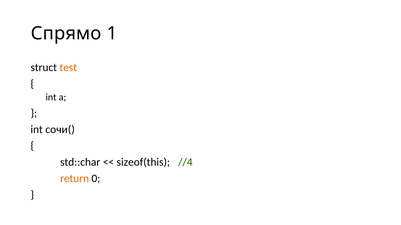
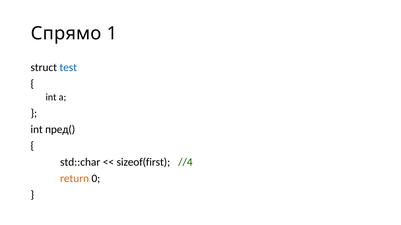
test colour: orange -> blue (68, 68)
сочи(: сочи( -> пред( (60, 130)
sizeof(this: sizeof(this -> sizeof(first (143, 162)
